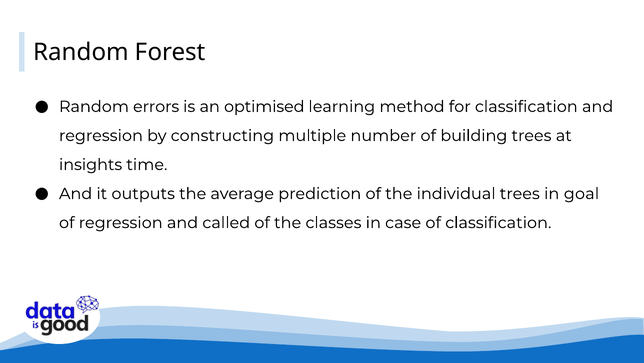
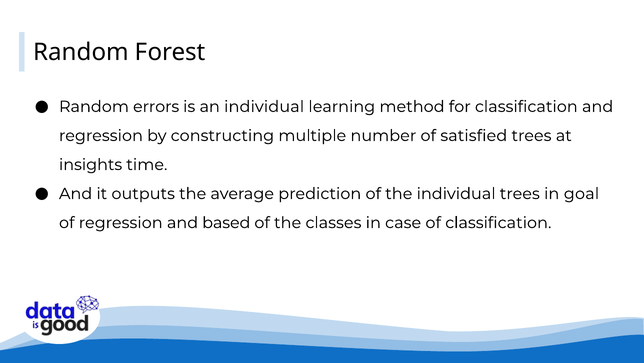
an optimised: optimised -> individual (264, 106)
building: building -> satisfied (474, 135)
called: called -> based (226, 222)
